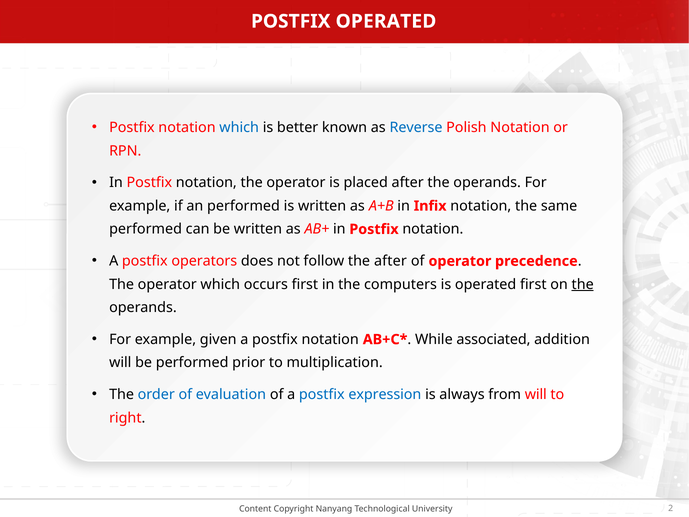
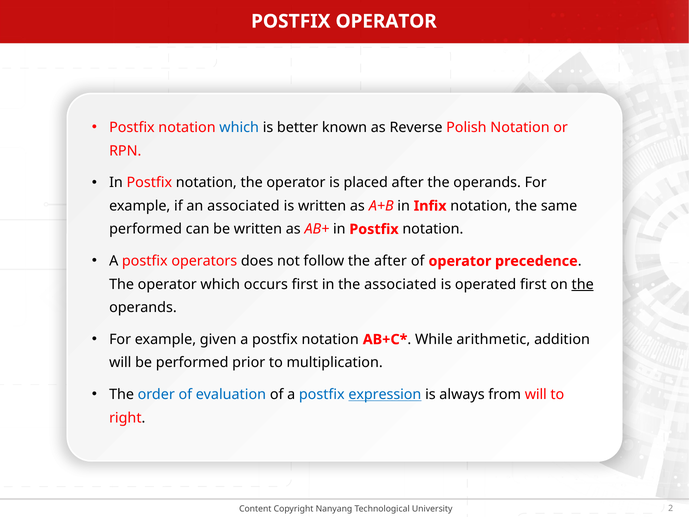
POSTFIX OPERATED: OPERATED -> OPERATOR (386, 21)
Reverse colour: blue -> black (416, 128)
an performed: performed -> associated (243, 206)
the computers: computers -> associated (400, 284)
associated: associated -> arithmetic (493, 339)
expression underline: none -> present (385, 394)
